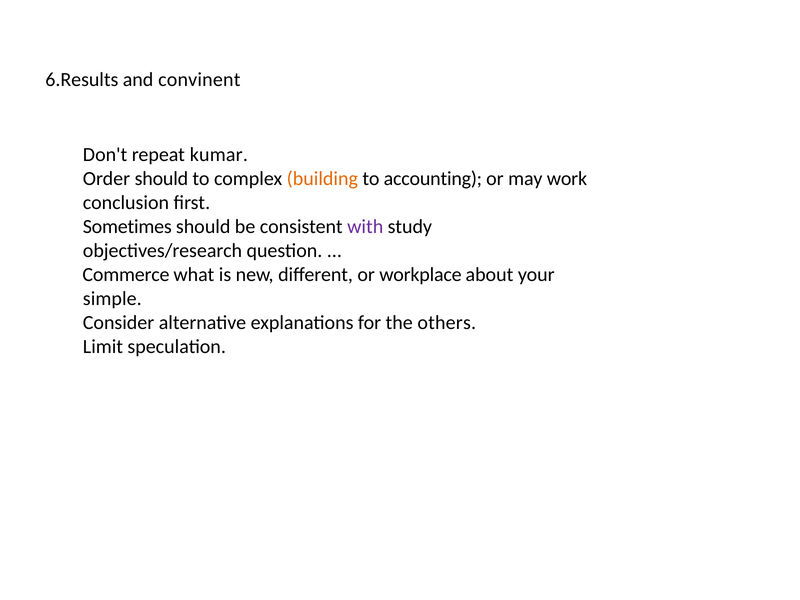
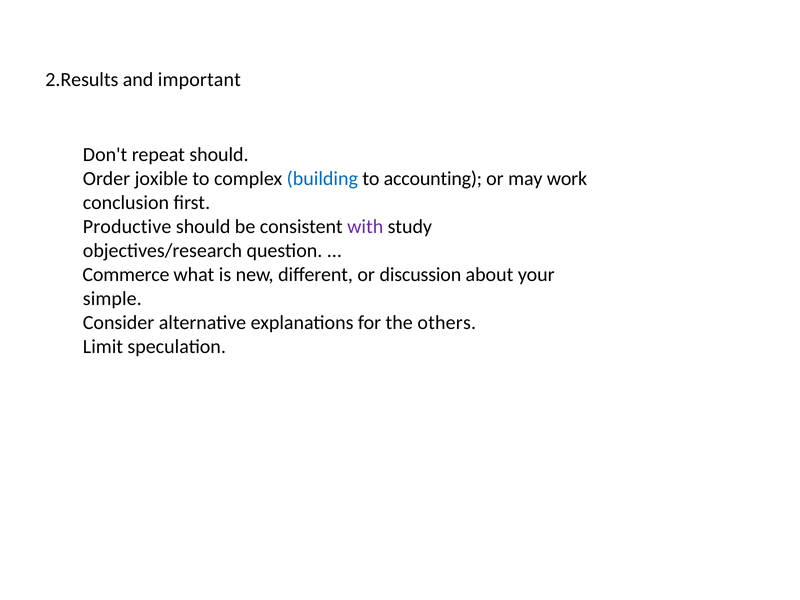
6.Results: 6.Results -> 2.Results (82, 80)
convinent: convinent -> important (199, 80)
repeat kumar: kumar -> should (219, 155)
Order should: should -> joxible (161, 179)
building colour: orange -> blue (322, 179)
Sometimes: Sometimes -> Productive (127, 227)
workplace: workplace -> discussion (420, 275)
